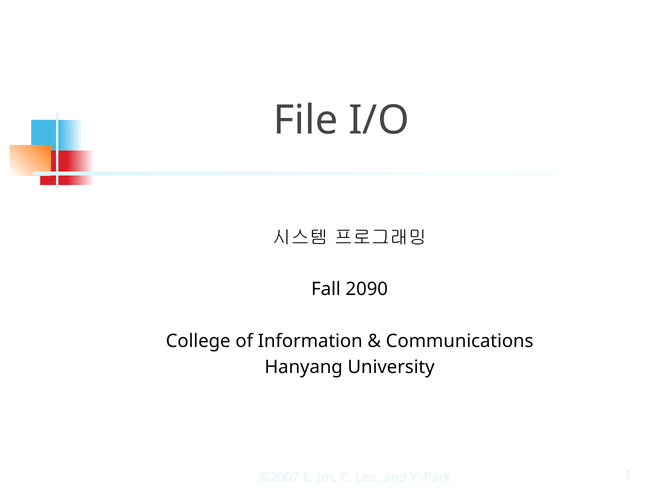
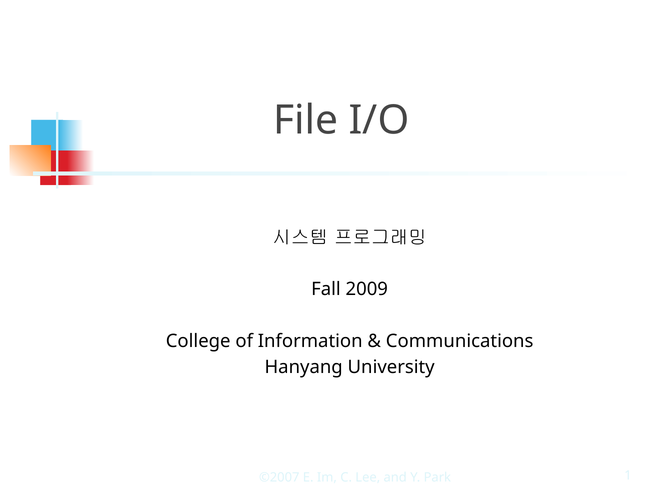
2090: 2090 -> 2009 (367, 290)
